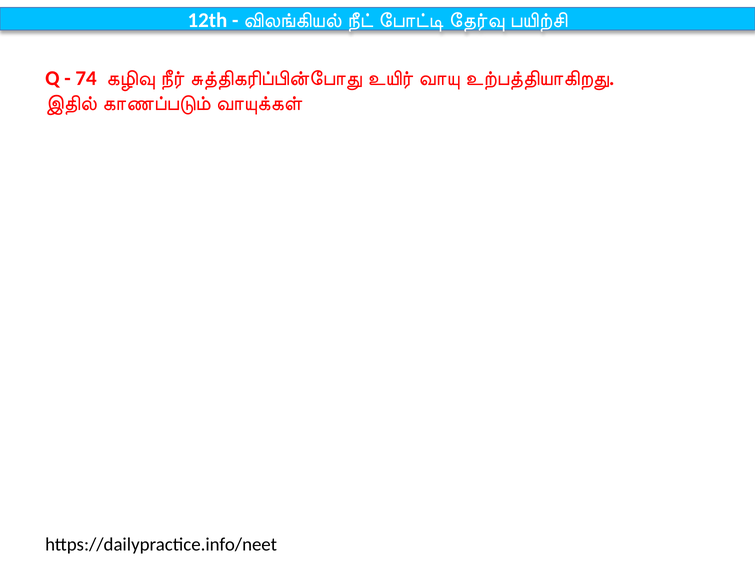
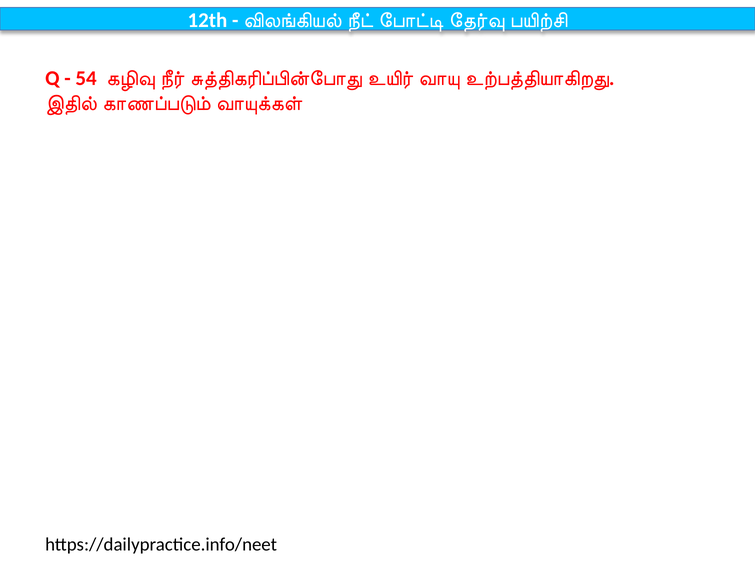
74: 74 -> 54 (86, 78)
